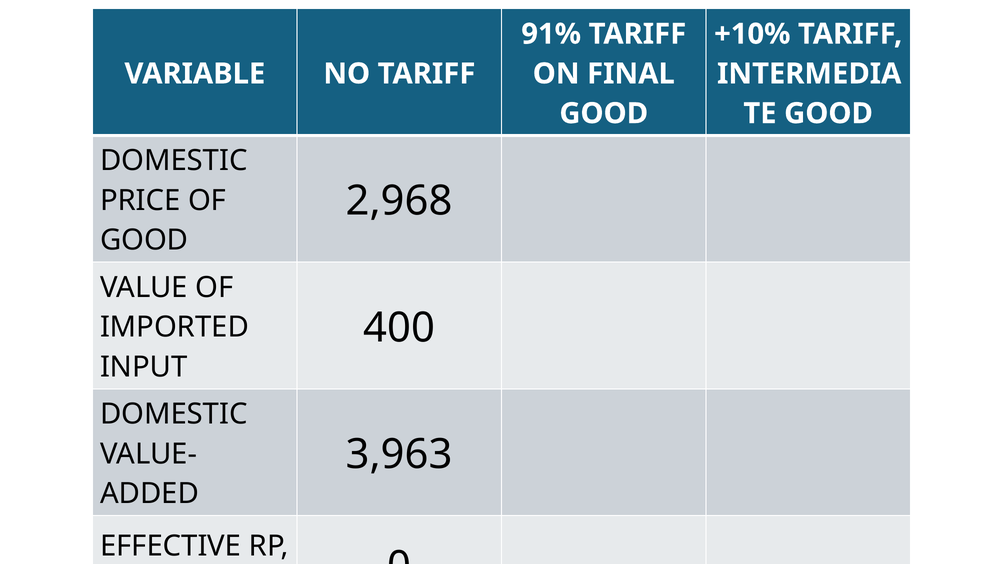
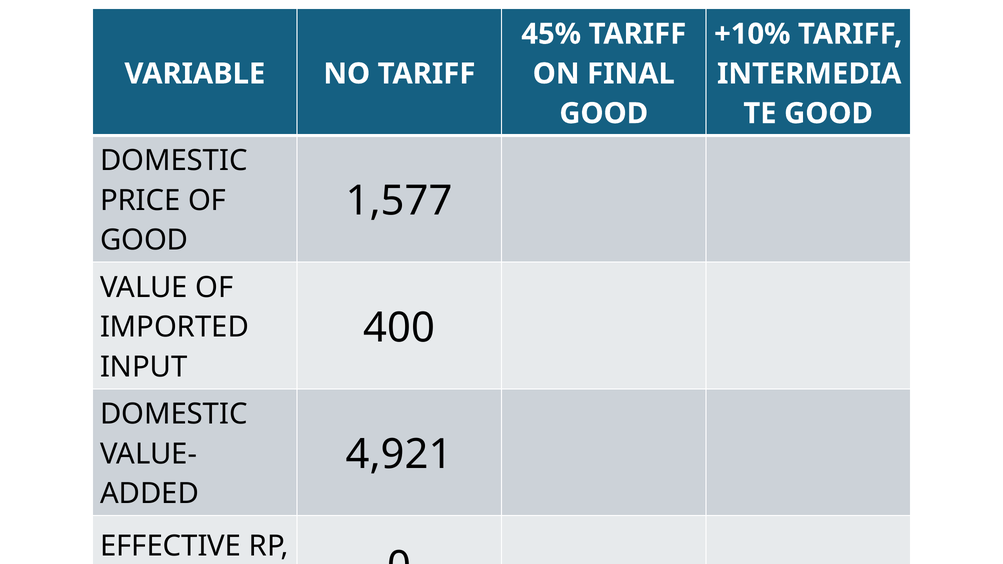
91%: 91% -> 45% (551, 34)
2,968: 2,968 -> 1,577 (399, 201)
3,963: 3,963 -> 4,921 (399, 455)
